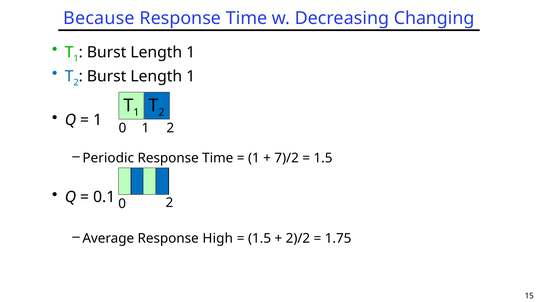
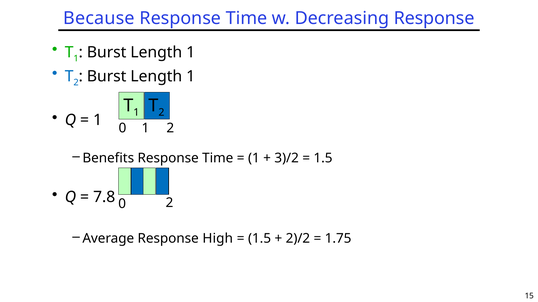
Decreasing Changing: Changing -> Response (434, 18)
Periodic: Periodic -> Benefits (108, 158)
7)/2: 7)/2 -> 3)/2 (287, 158)
0.1: 0.1 -> 7.8 (104, 197)
